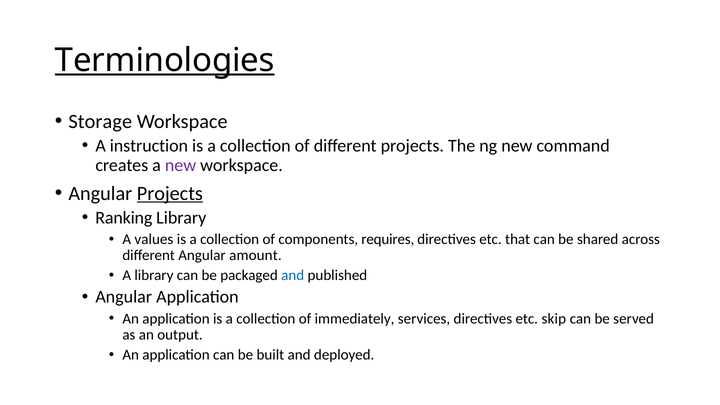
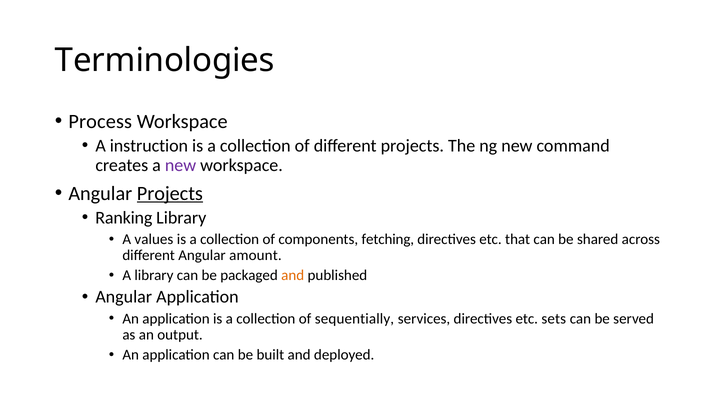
Terminologies underline: present -> none (165, 60)
Storage: Storage -> Process (100, 121)
requires: requires -> fetching (388, 239)
and colour: blue -> orange (293, 275)
immediately: immediately -> sequentially (354, 319)
skip: skip -> sets (554, 319)
